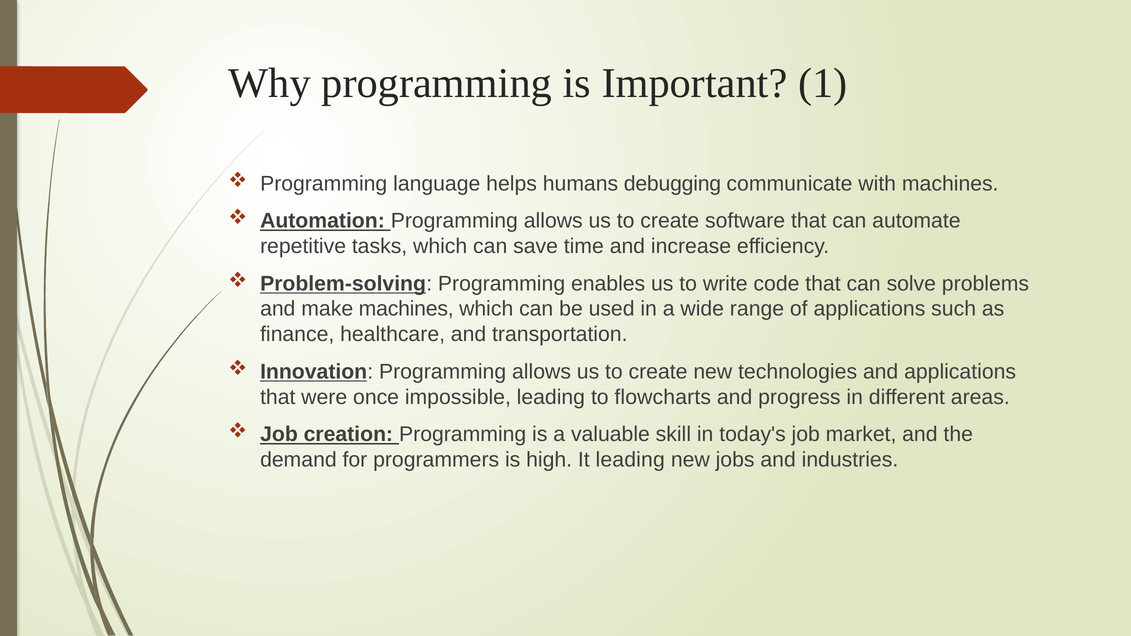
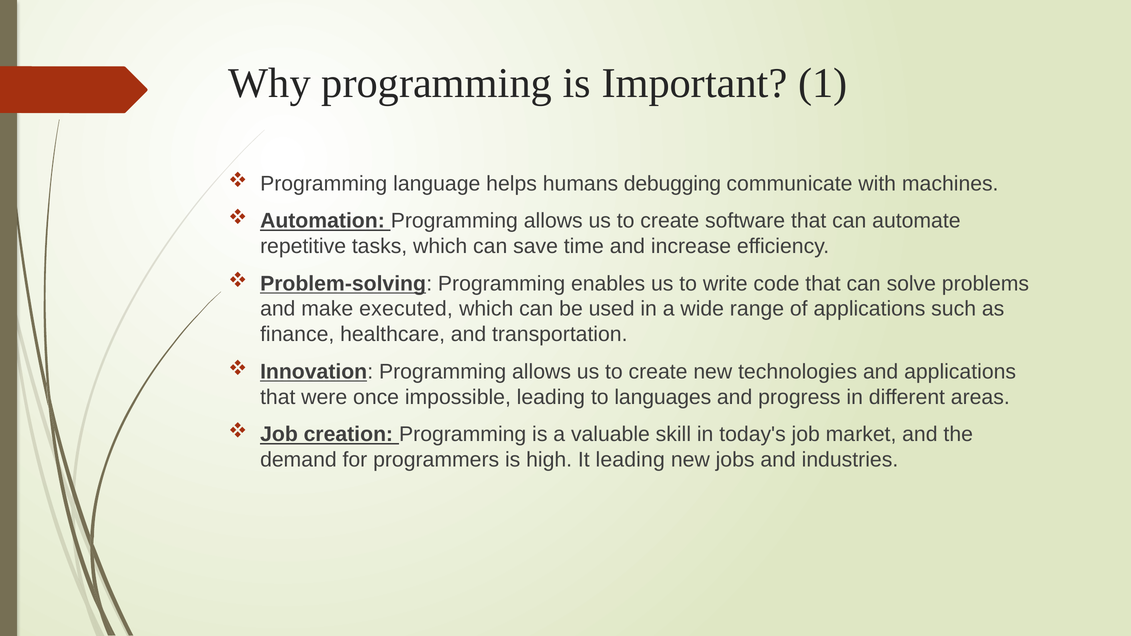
make machines: machines -> executed (406, 309)
flowcharts: flowcharts -> languages (663, 397)
